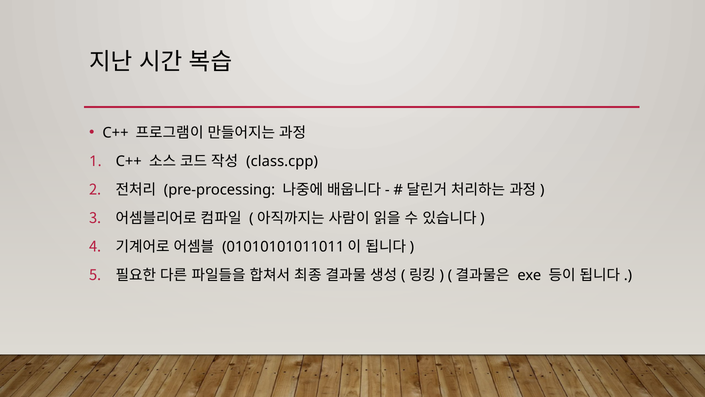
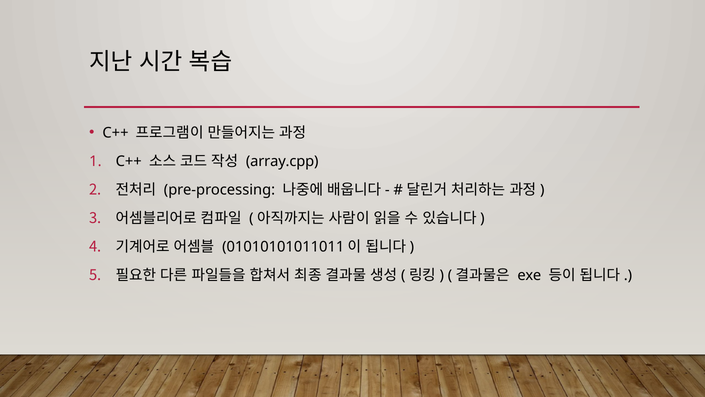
class.cpp: class.cpp -> array.cpp (282, 161)
